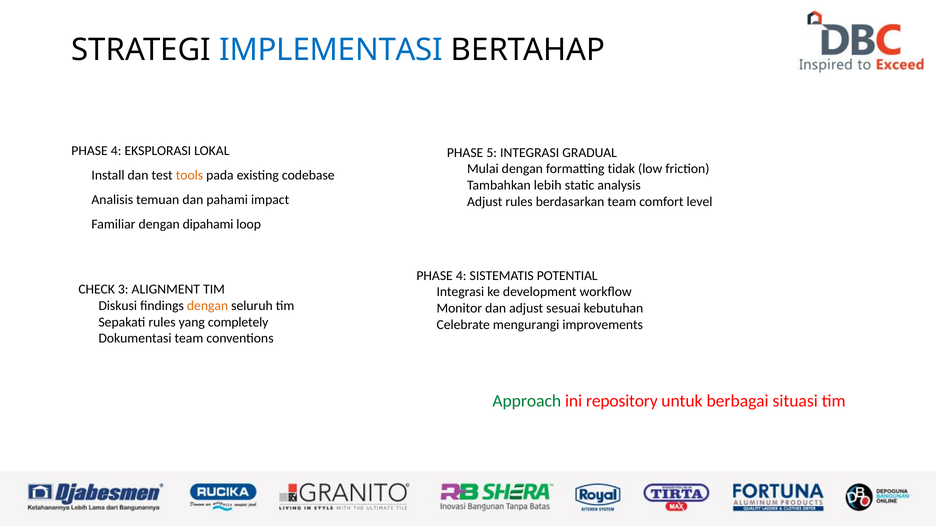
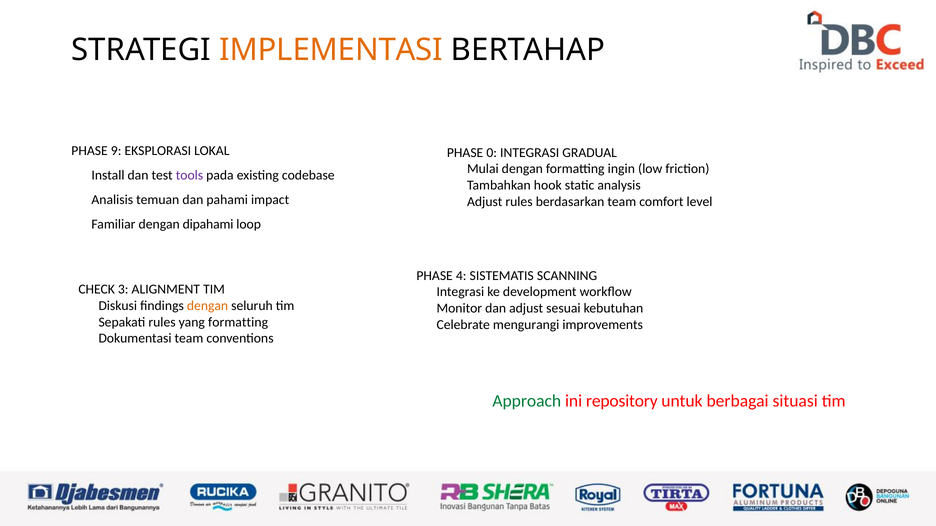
IMPLEMENTASI colour: blue -> orange (331, 50)
4: 4 -> 9 (116, 151)
5: 5 -> 0 (492, 153)
tidak: tidak -> ingin (621, 169)
tools colour: orange -> purple (189, 176)
lebih: lebih -> hook (548, 186)
POTENTIAL: POTENTIAL -> SCANNING (567, 276)
yang completely: completely -> formatting (238, 322)
